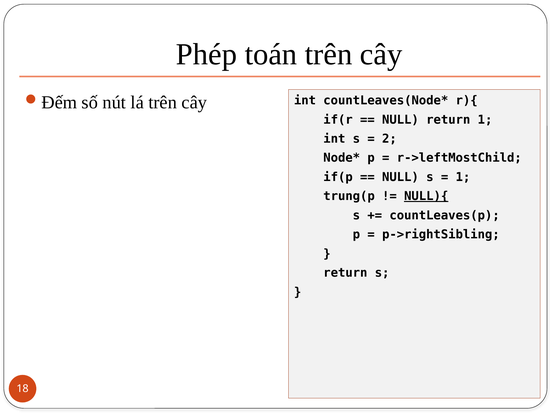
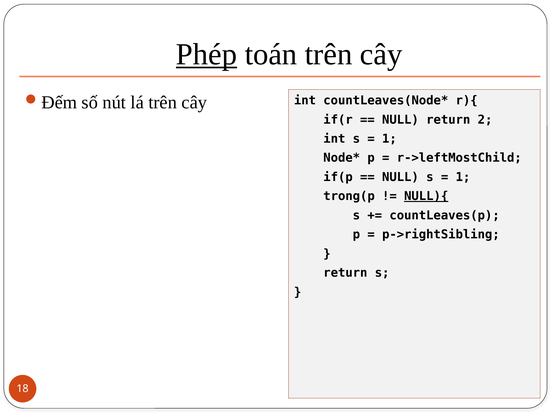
Phép underline: none -> present (207, 54)
return 1: 1 -> 2 (485, 119)
2: 2 -> 1 (389, 139)
trung(p: trung(p -> trong(p (349, 196)
